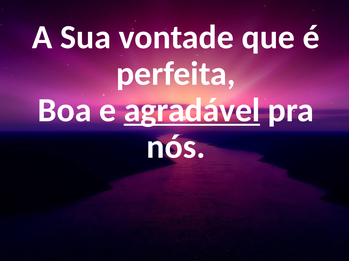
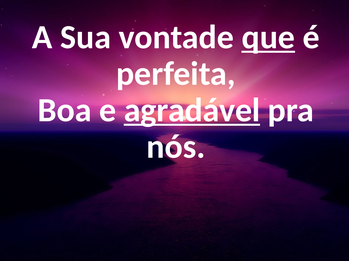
que underline: none -> present (268, 37)
